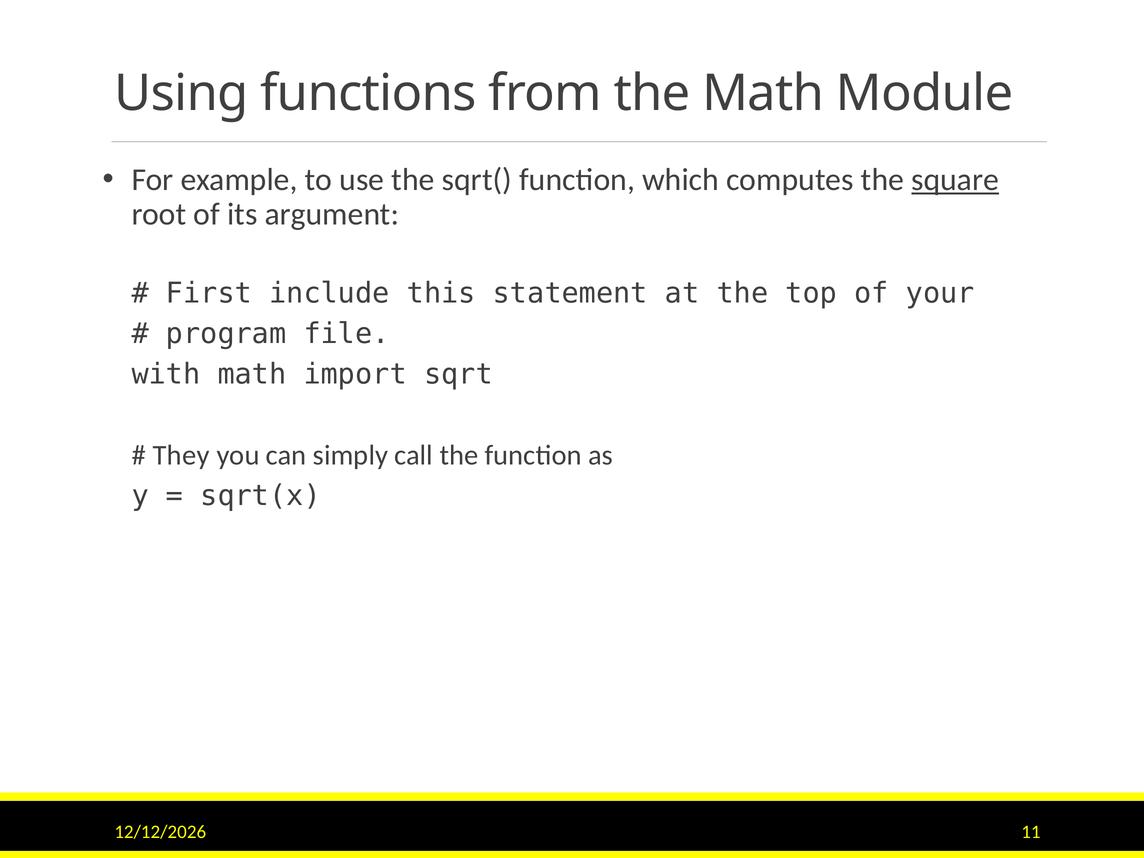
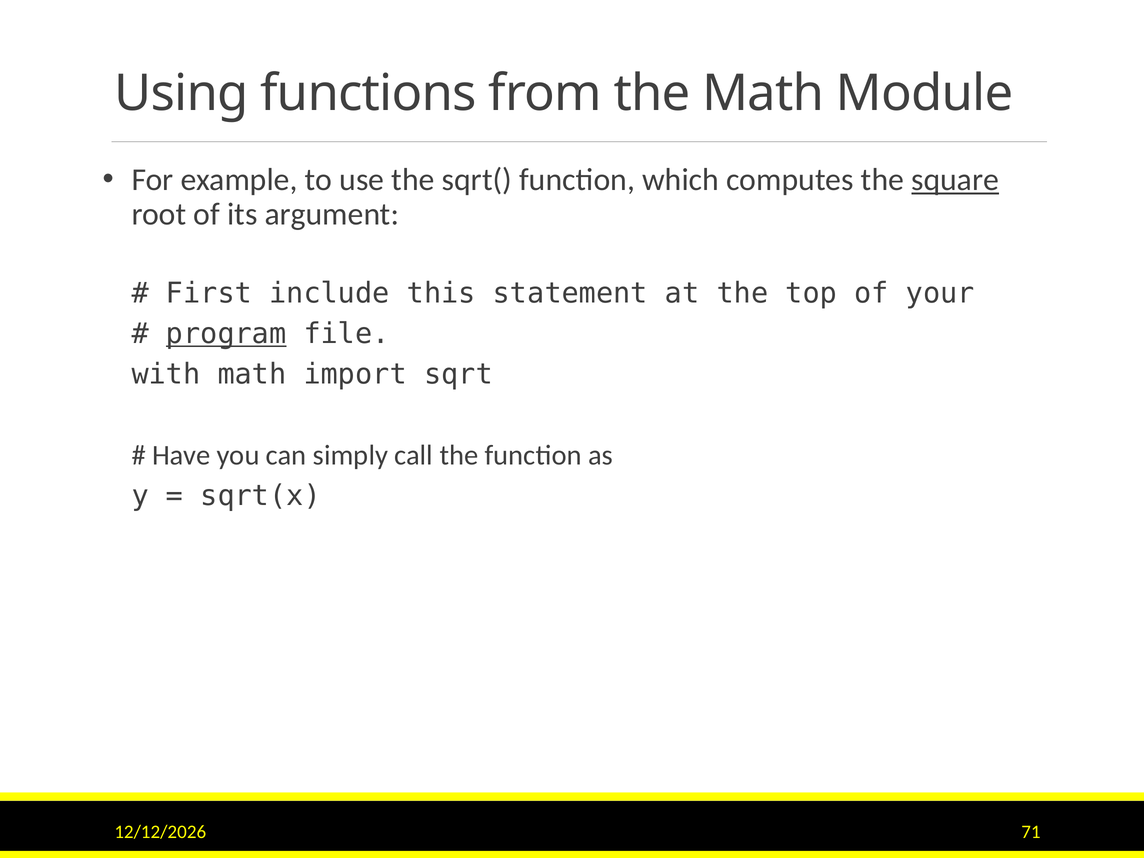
program underline: none -> present (226, 334)
They: They -> Have (181, 455)
11: 11 -> 71 (1031, 832)
